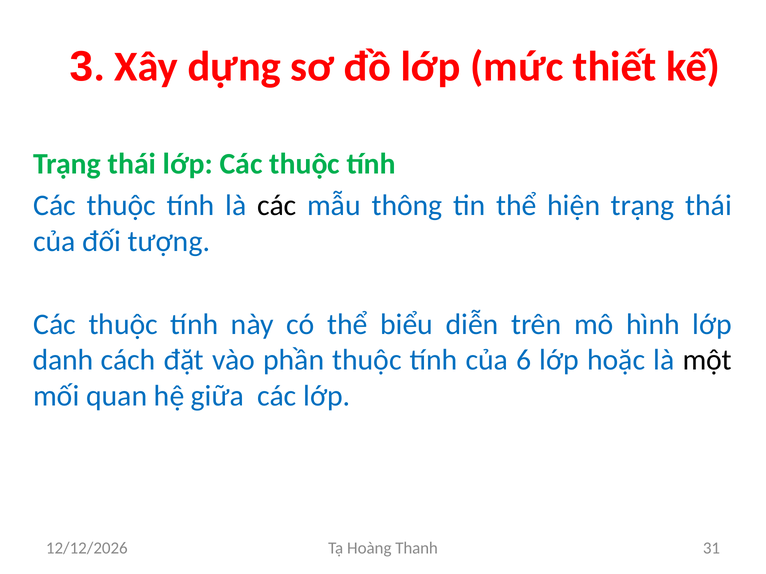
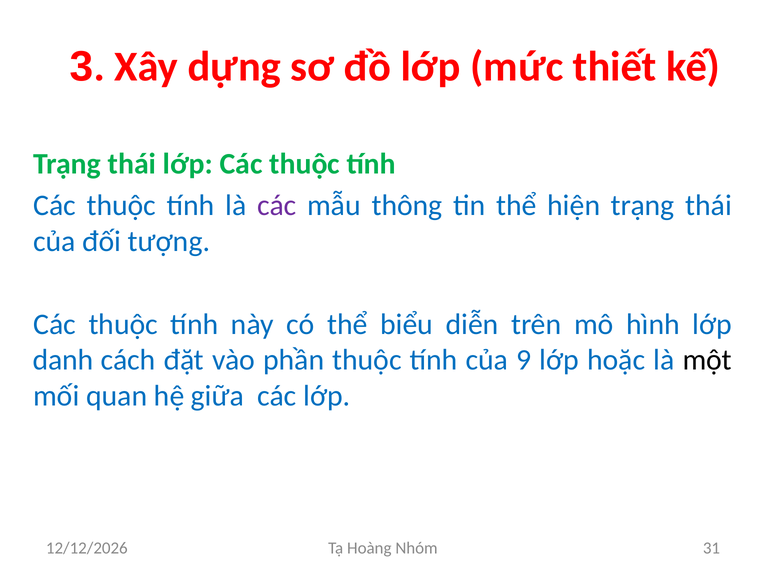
các colour: black -> purple (277, 206)
6: 6 -> 9 (524, 360)
Thanh: Thanh -> Nhóm (417, 549)
